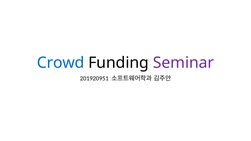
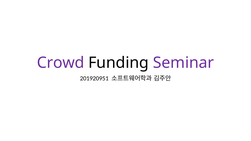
Crowd colour: blue -> purple (61, 63)
